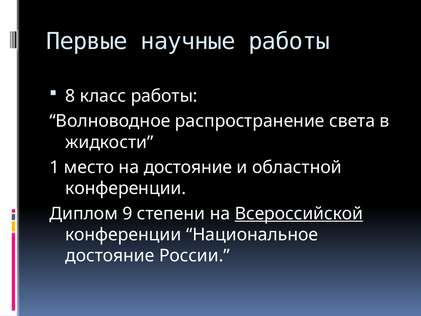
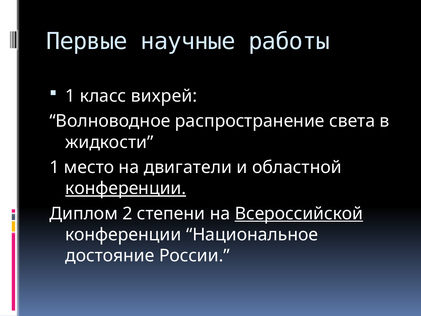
8: 8 -> 1 (70, 96)
класс работы: работы -> вихрей (164, 96)
на достояние: достояние -> двигатели (188, 167)
конференции underline: none -> present (126, 188)
9: 9 -> 2 (127, 213)
